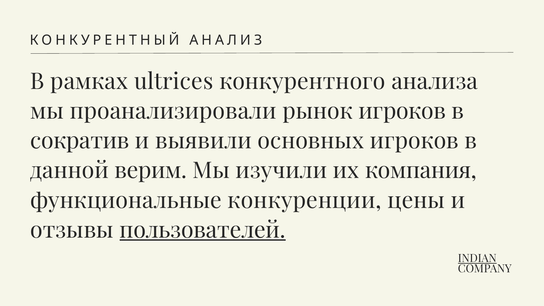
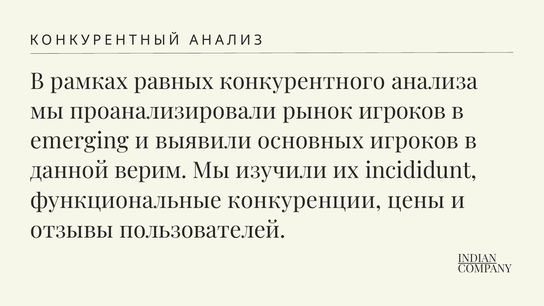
ultrices: ultrices -> равных (174, 82)
сократив: сократив -> emerging (80, 141)
компания: компания -> incididunt (421, 171)
пользователей underline: present -> none (203, 230)
